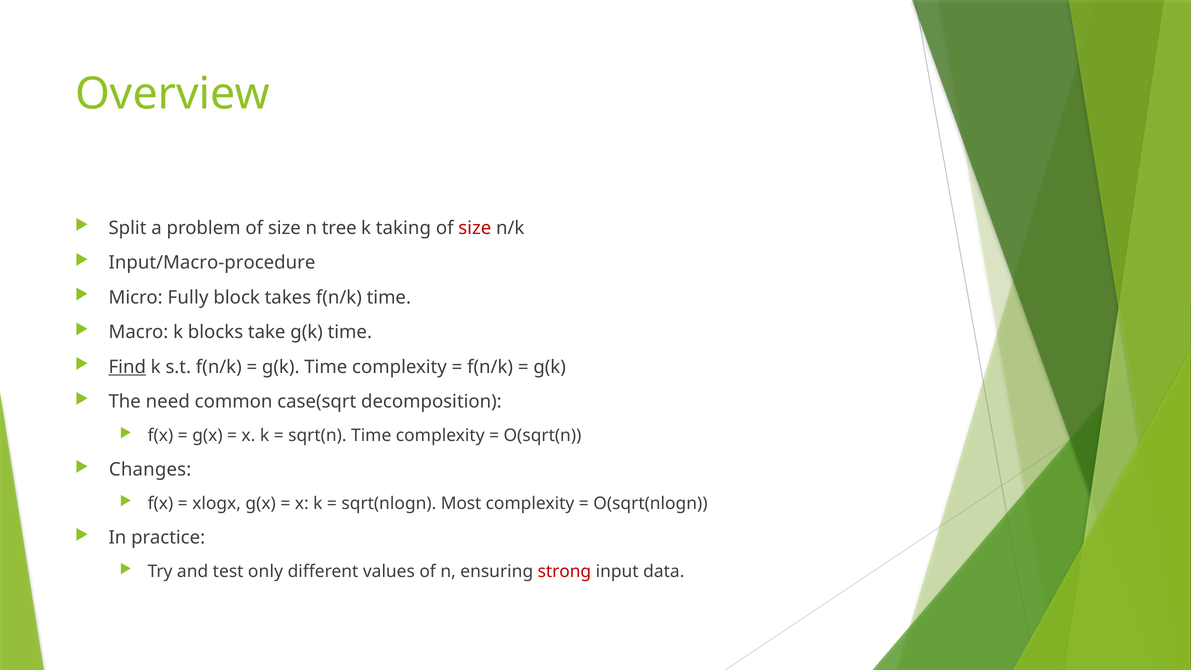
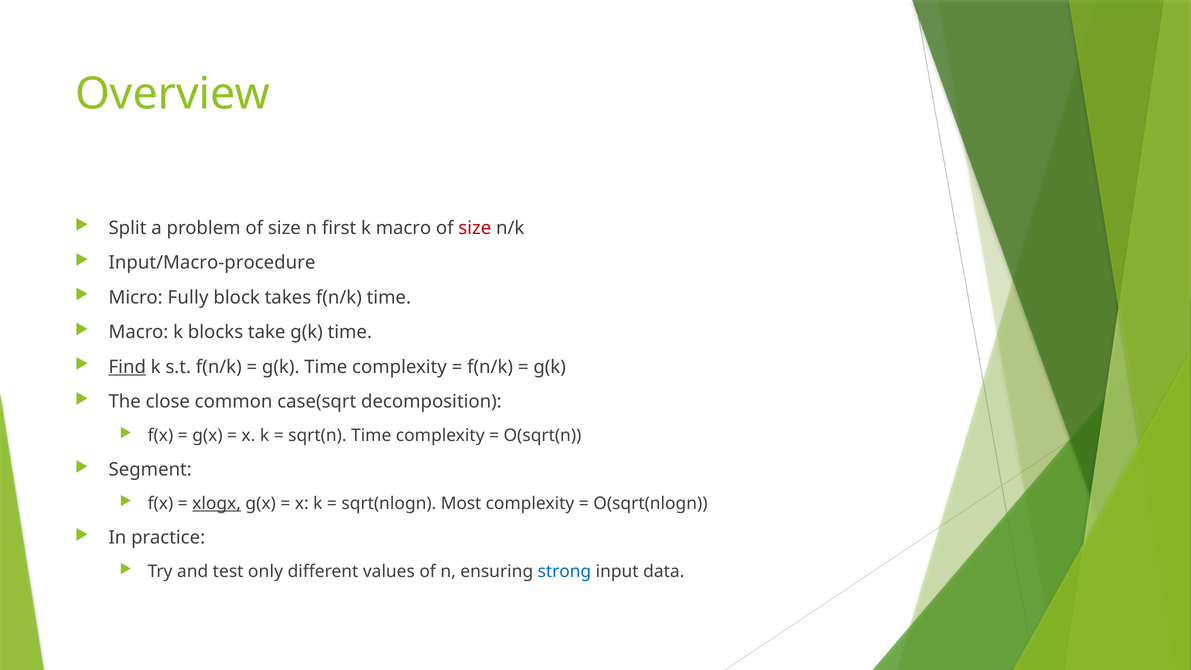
tree: tree -> first (339, 228)
k taking: taking -> macro (403, 228)
need: need -> close (168, 402)
Changes: Changes -> Segment (150, 470)
xlogx underline: none -> present (217, 504)
strong colour: red -> blue (564, 572)
